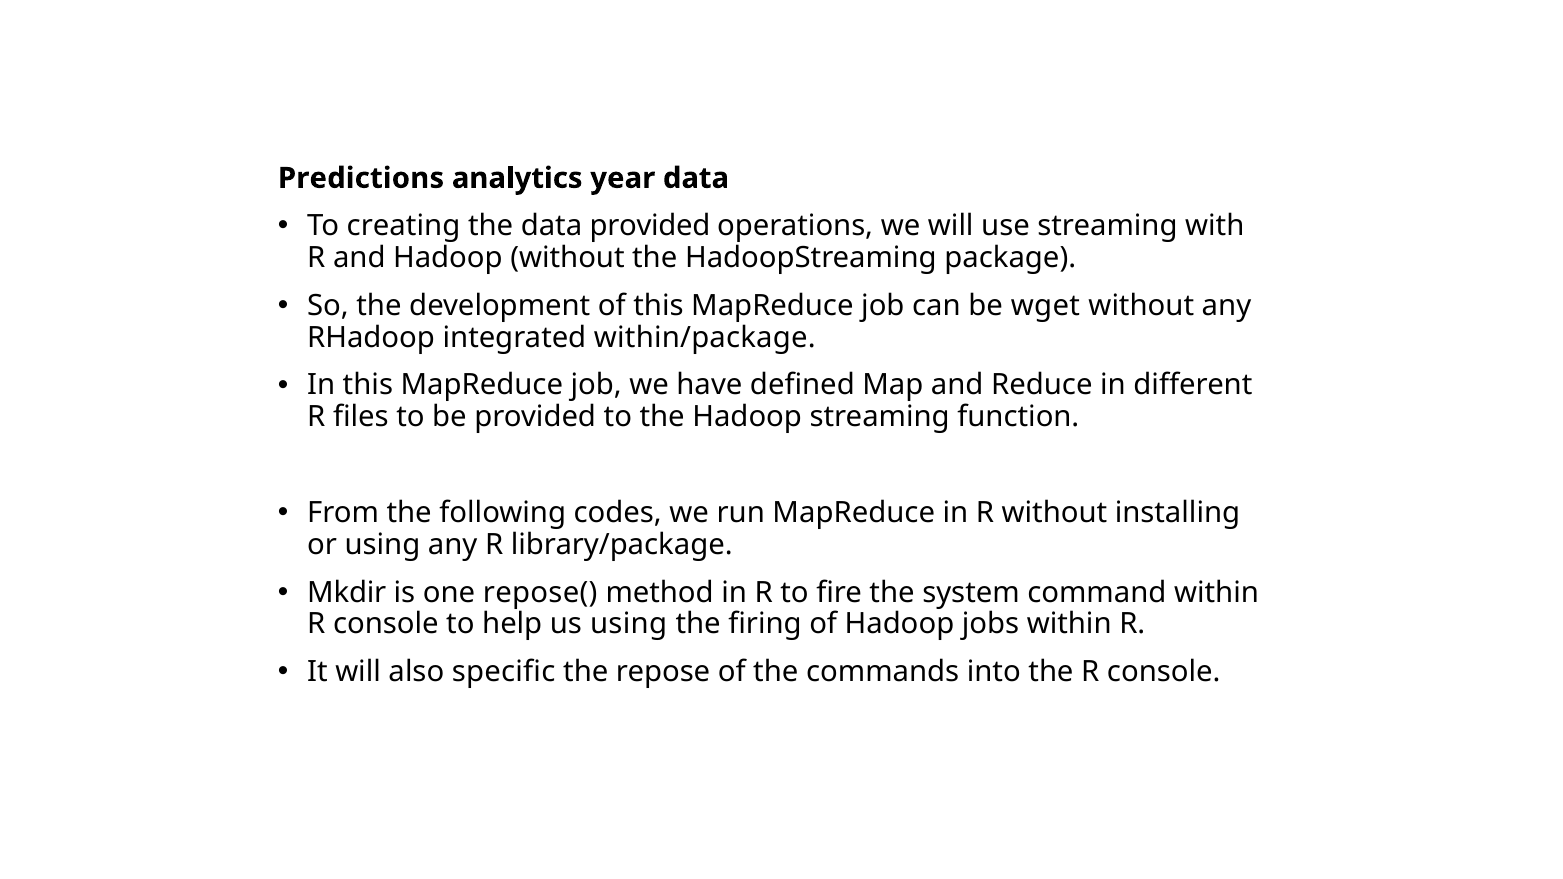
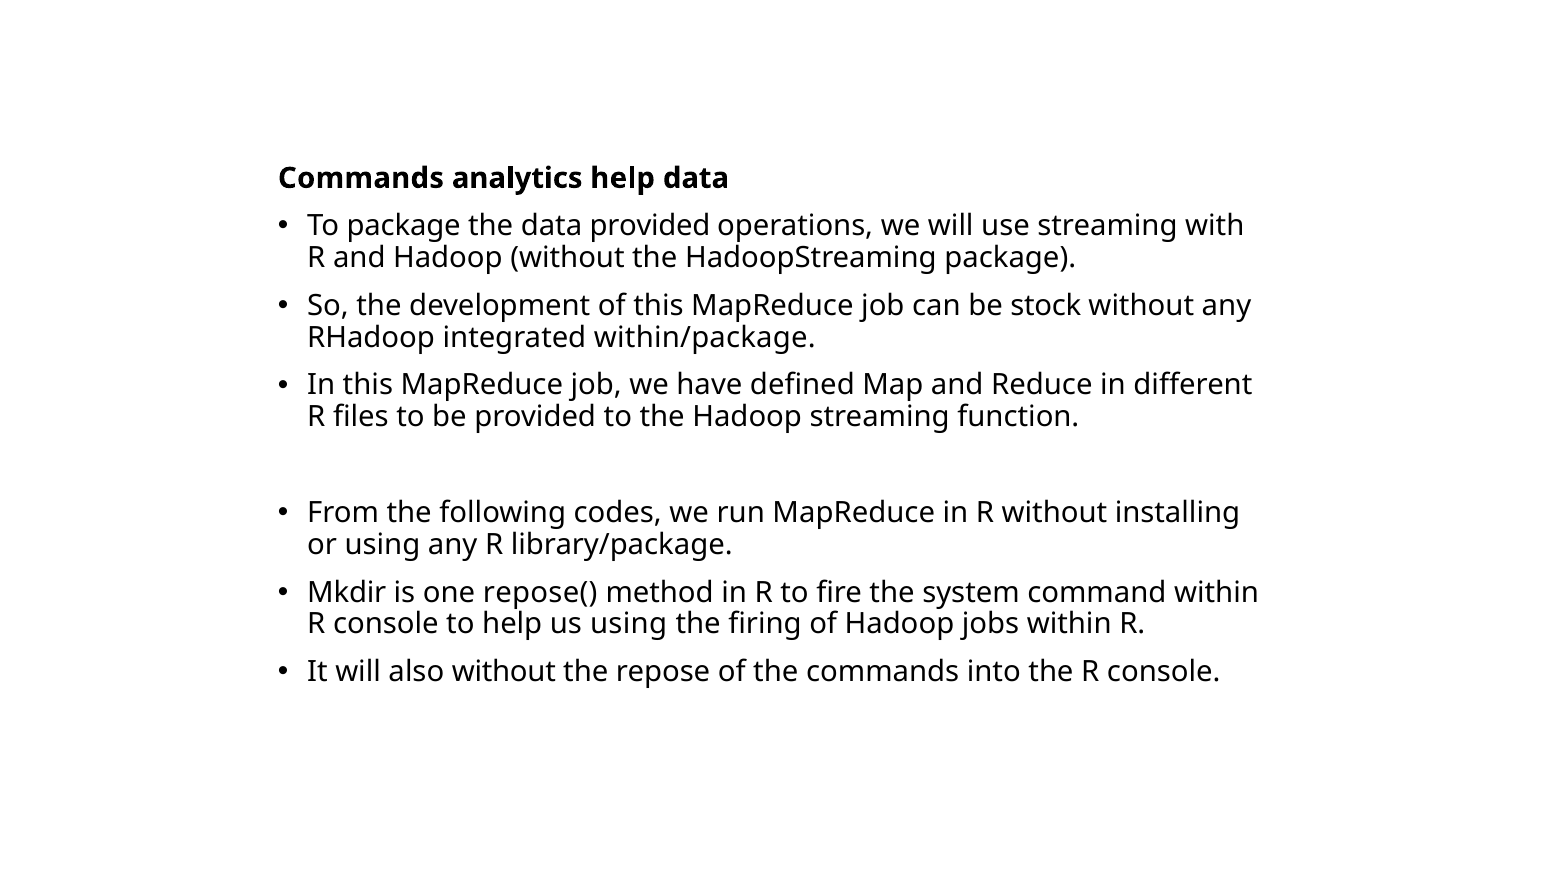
Predictions: Predictions -> Commands (361, 178)
analytics year: year -> help (623, 178)
To creating: creating -> package (404, 226)
wget: wget -> stock (1046, 306)
also specific: specific -> without (504, 672)
